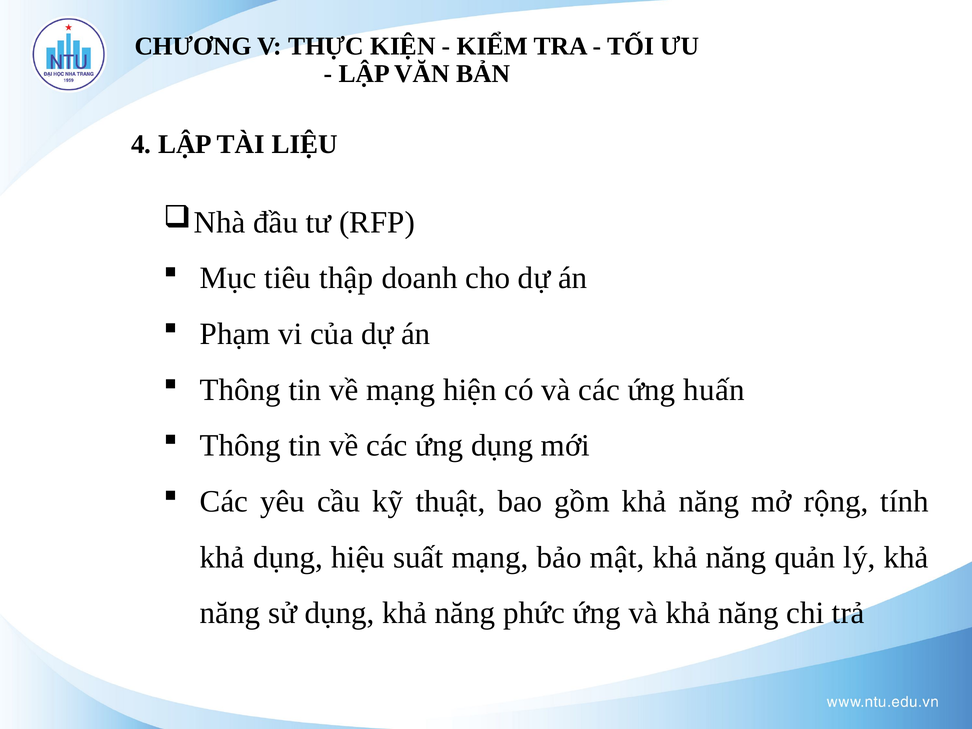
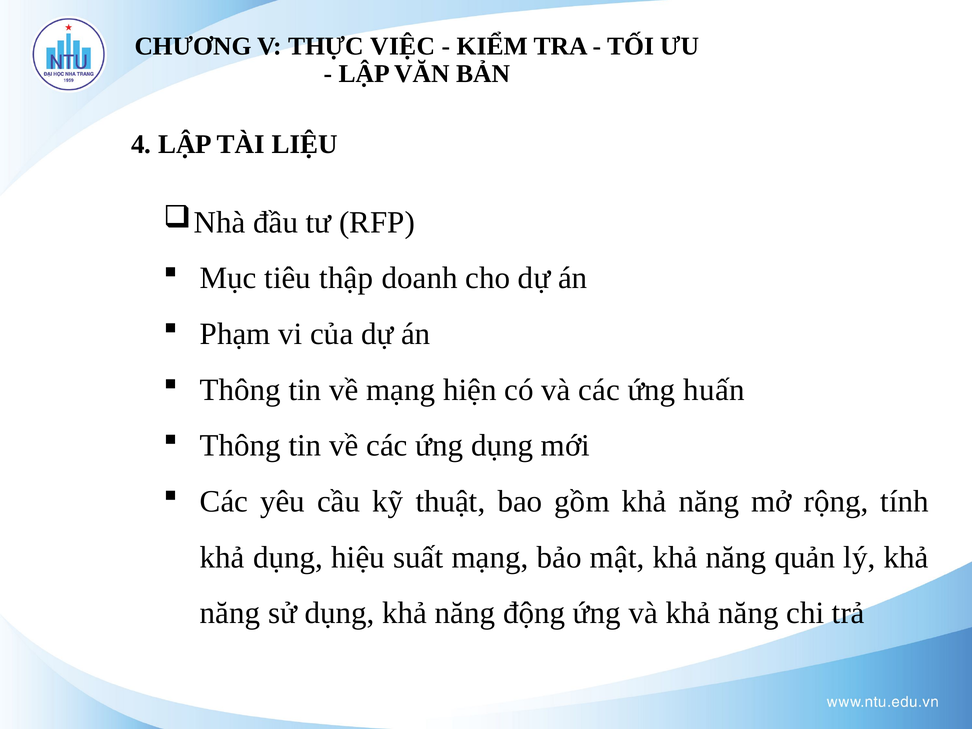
KIỆN: KIỆN -> VIỆC (403, 46)
phức: phức -> động (534, 613)
